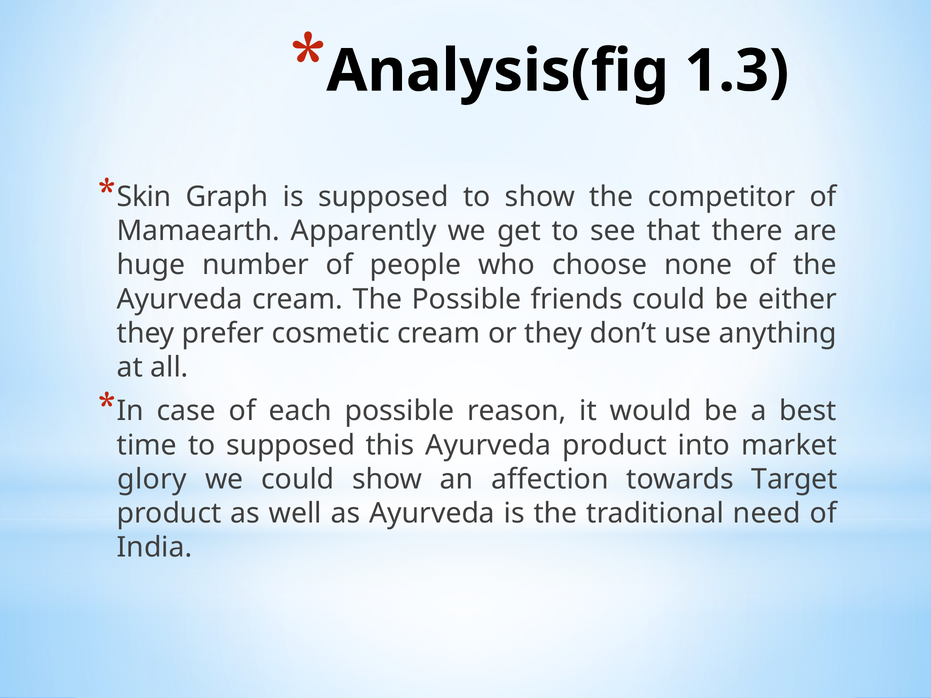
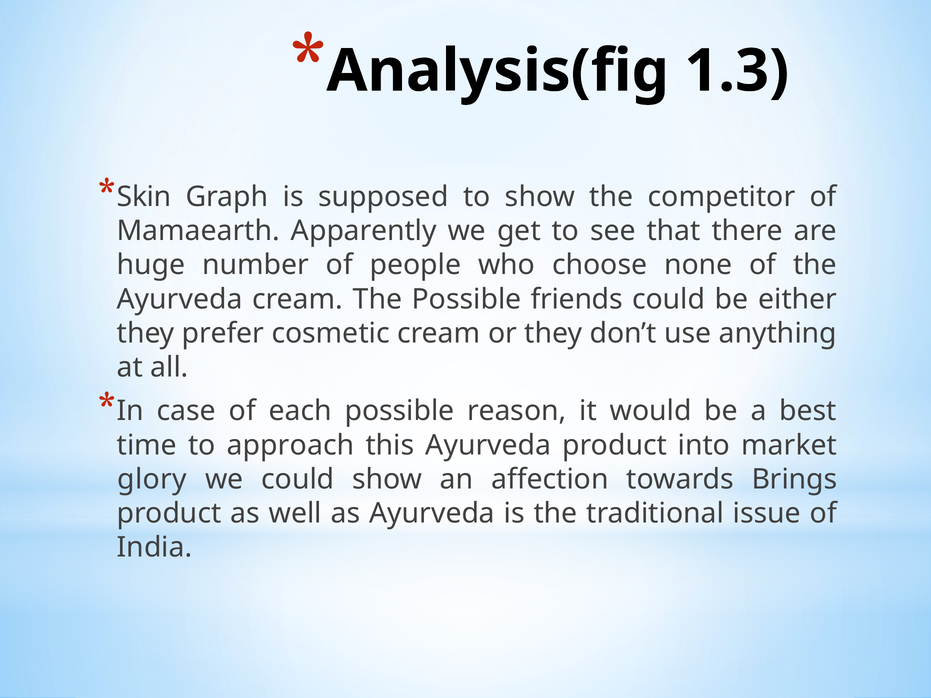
to supposed: supposed -> approach (291, 445)
Target: Target -> Brings (794, 479)
need: need -> issue (767, 514)
